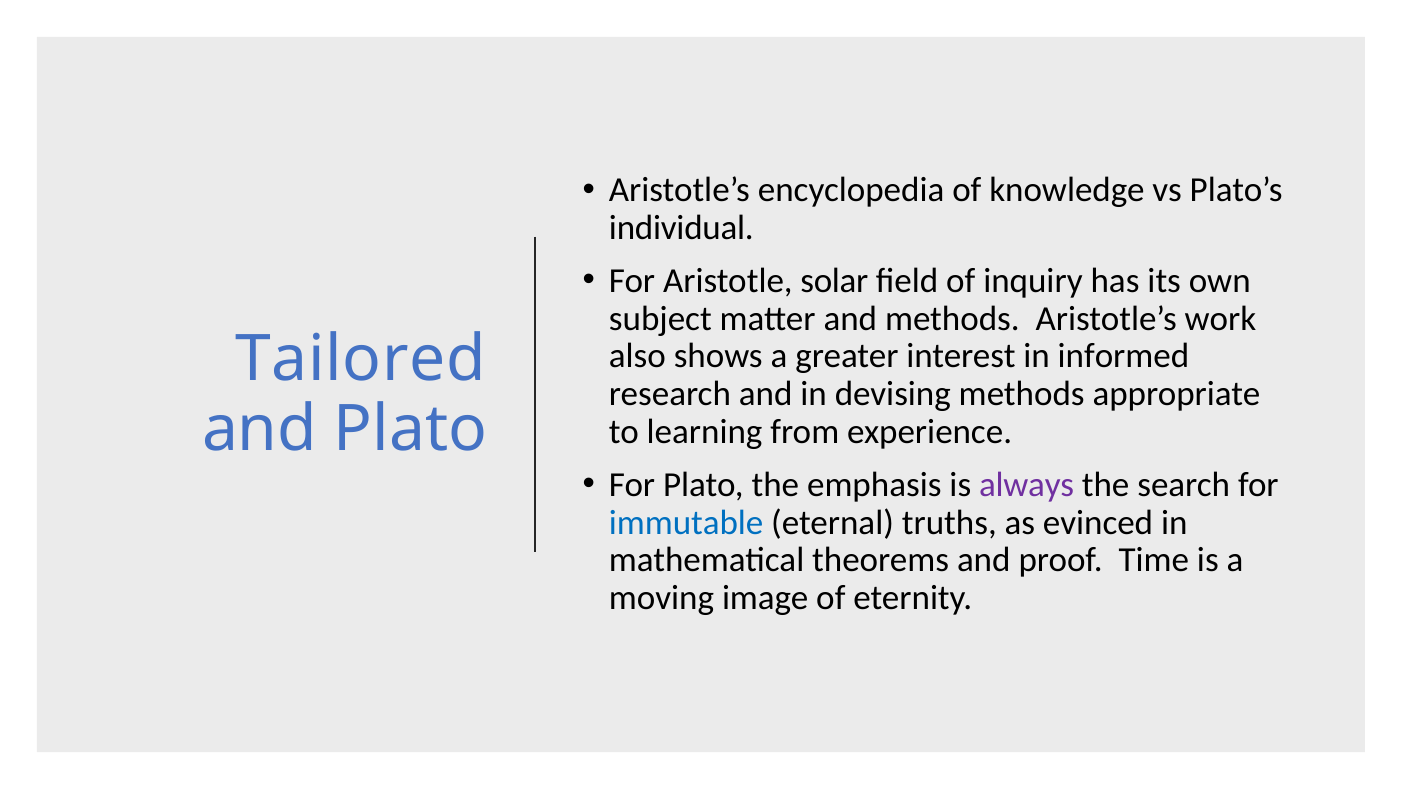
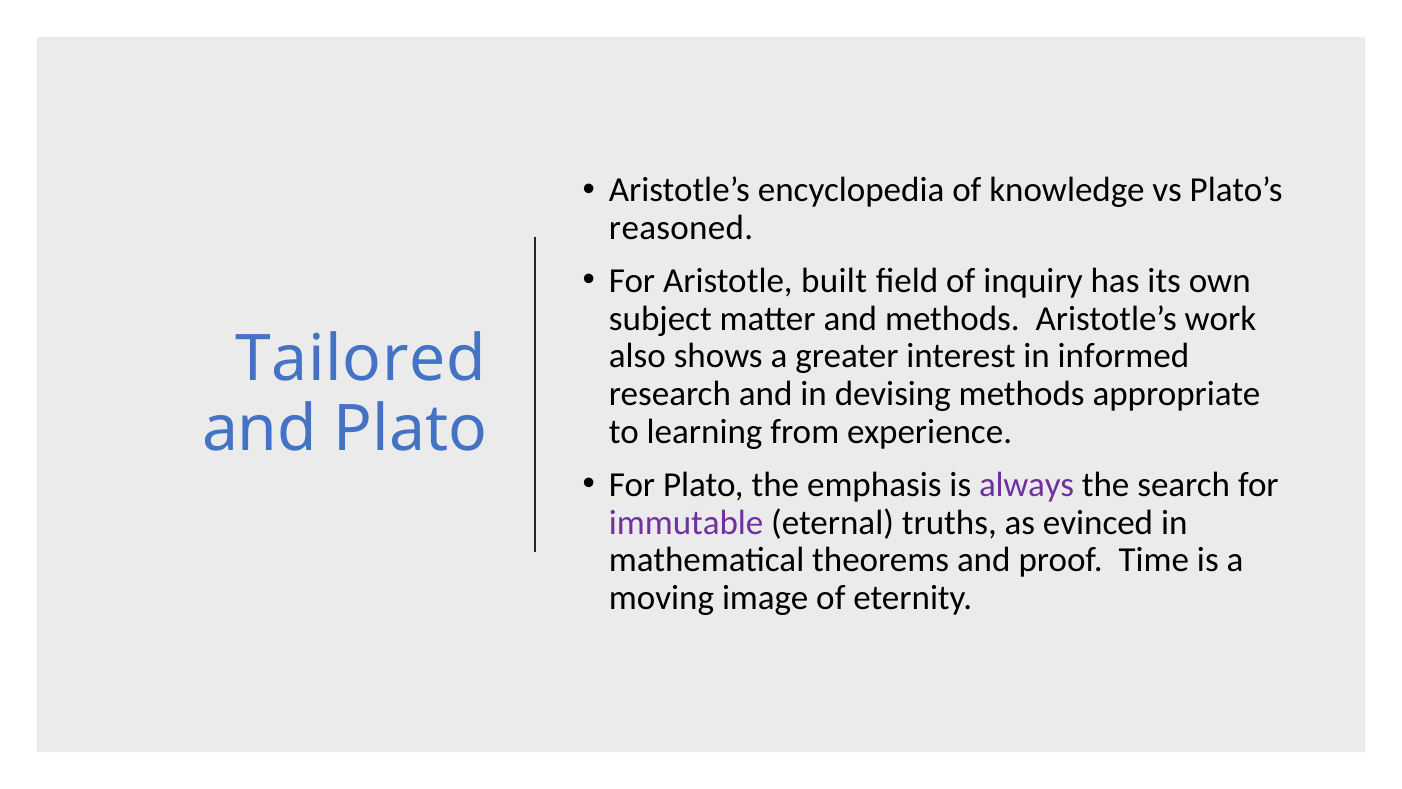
individual: individual -> reasoned (681, 228)
solar: solar -> built (834, 281)
immutable colour: blue -> purple (686, 522)
